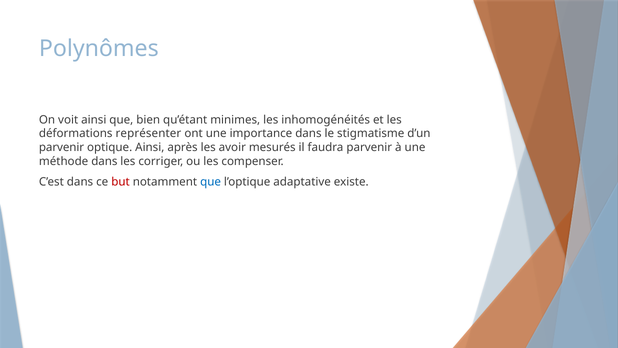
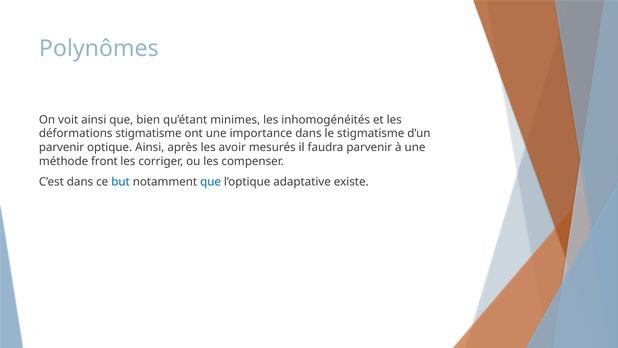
déformations représenter: représenter -> stigmatisme (149, 134)
méthode dans: dans -> front (104, 161)
but colour: red -> blue (121, 182)
